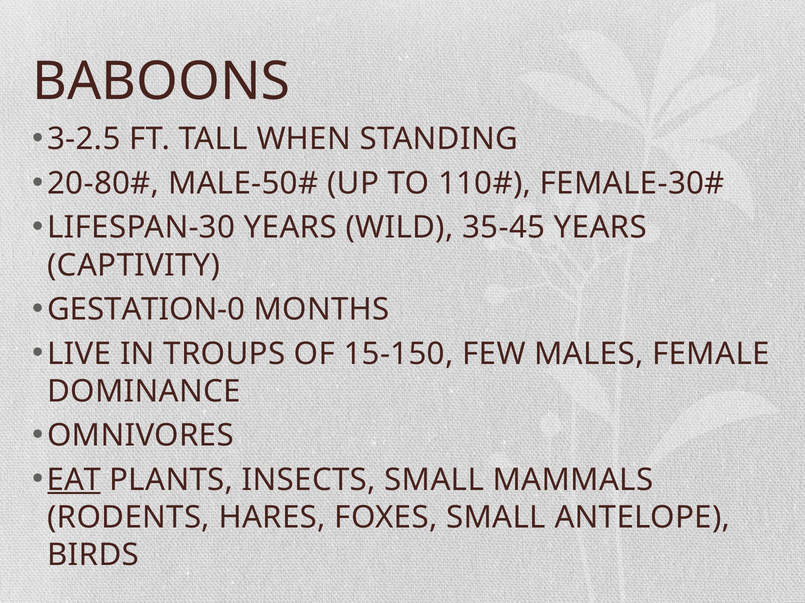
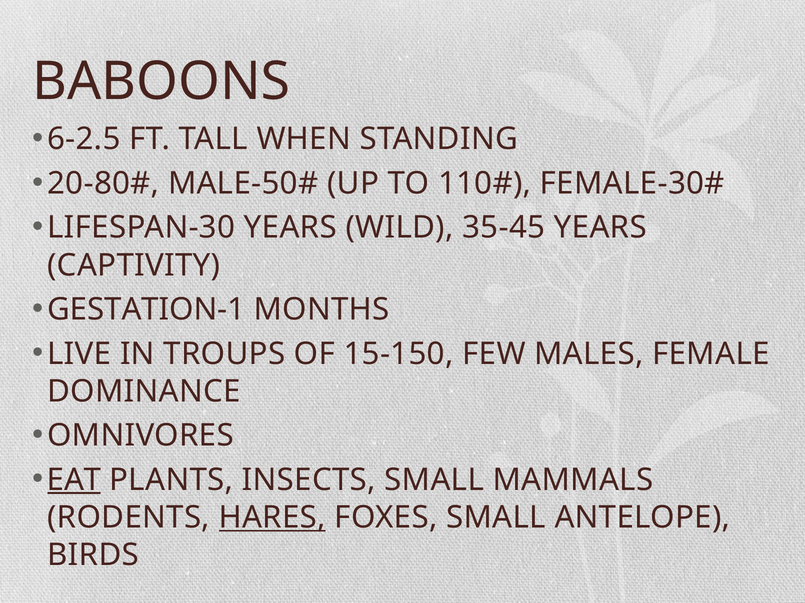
3-2.5: 3-2.5 -> 6-2.5 (84, 139)
GESTATION-0: GESTATION-0 -> GESTATION-1 (146, 310)
HARES underline: none -> present (272, 518)
